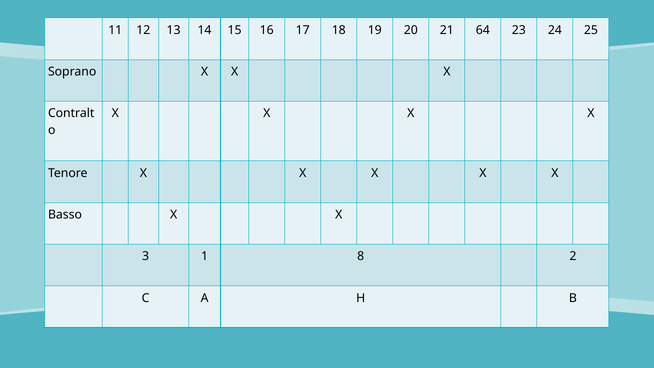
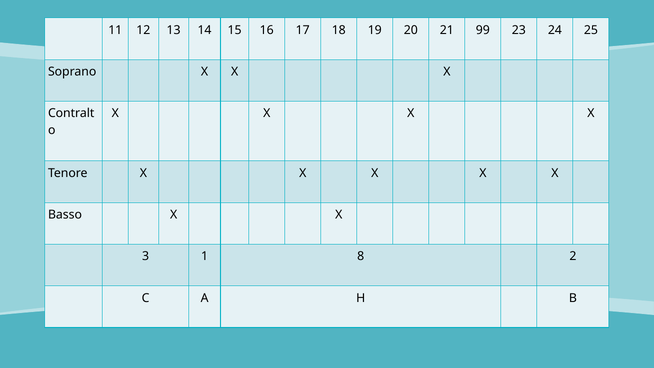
64: 64 -> 99 (483, 30)
